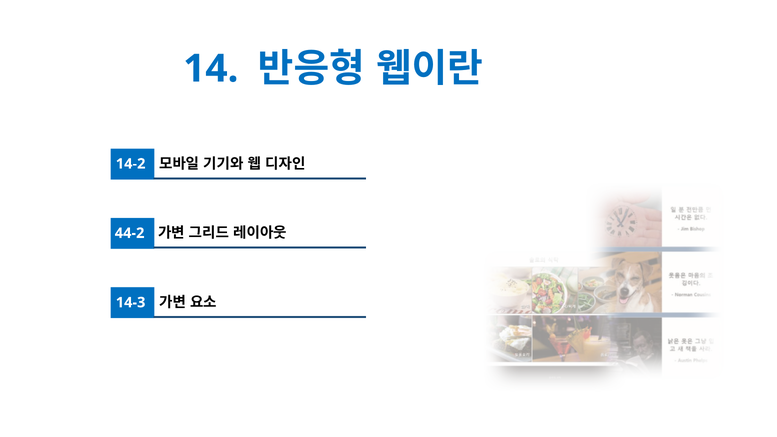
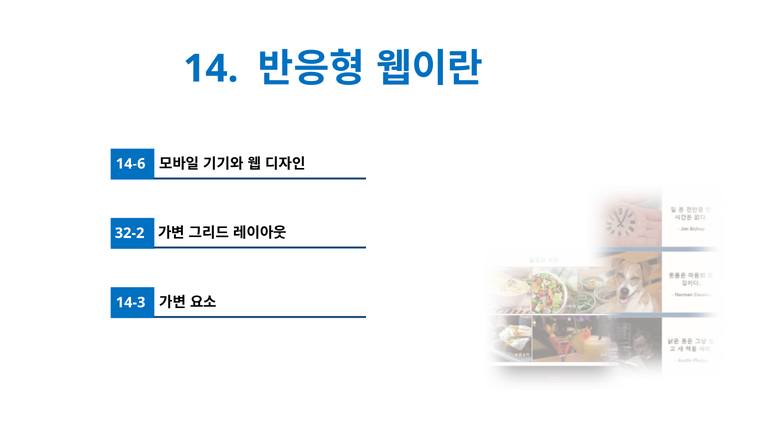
14-2: 14-2 -> 14-6 (131, 164)
44-2: 44-2 -> 32-2 (130, 233)
